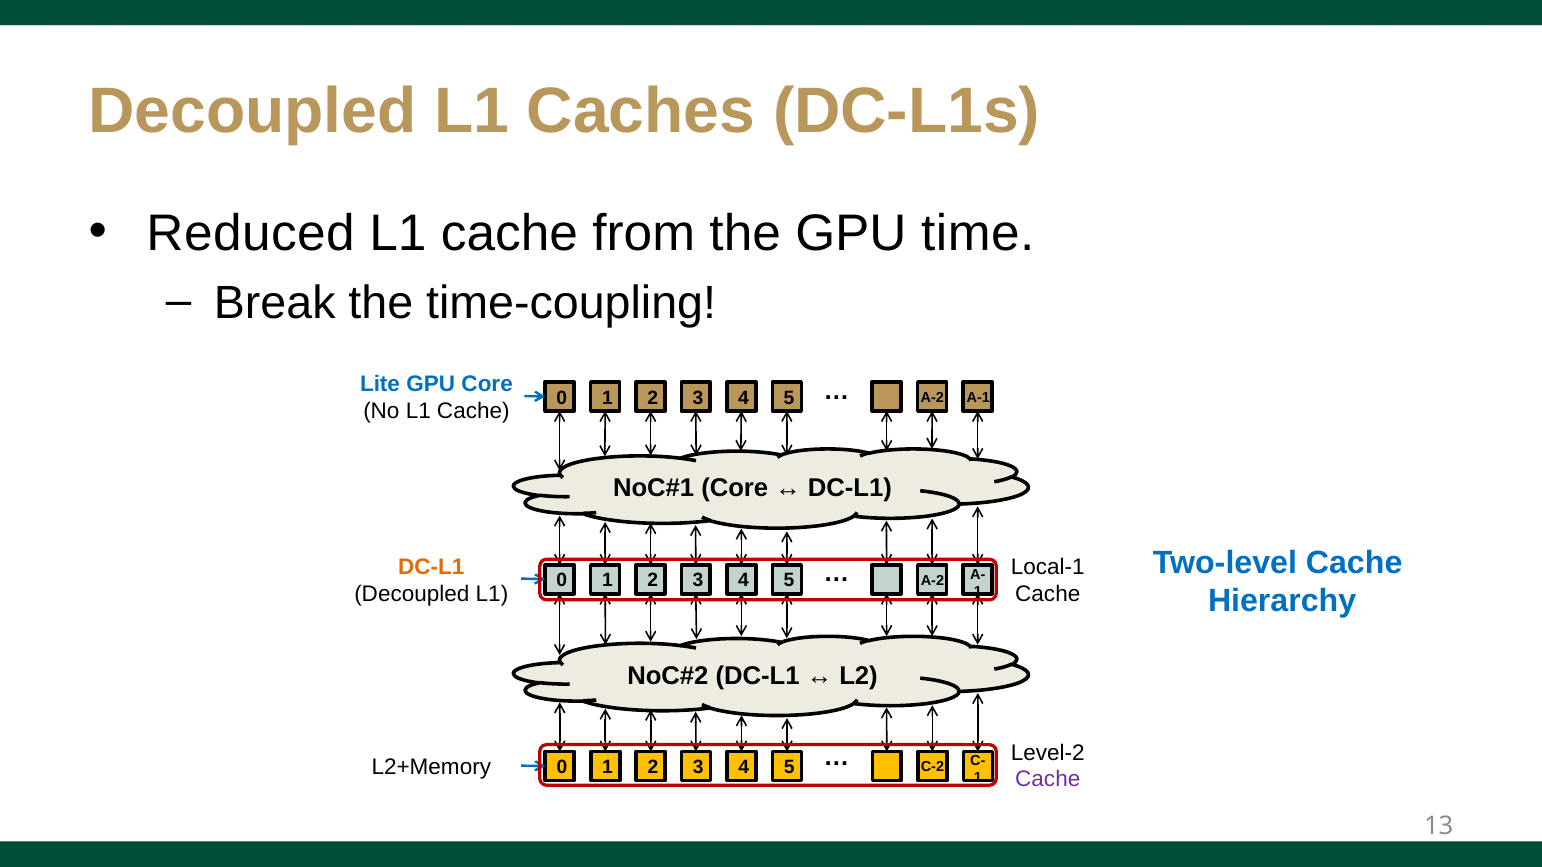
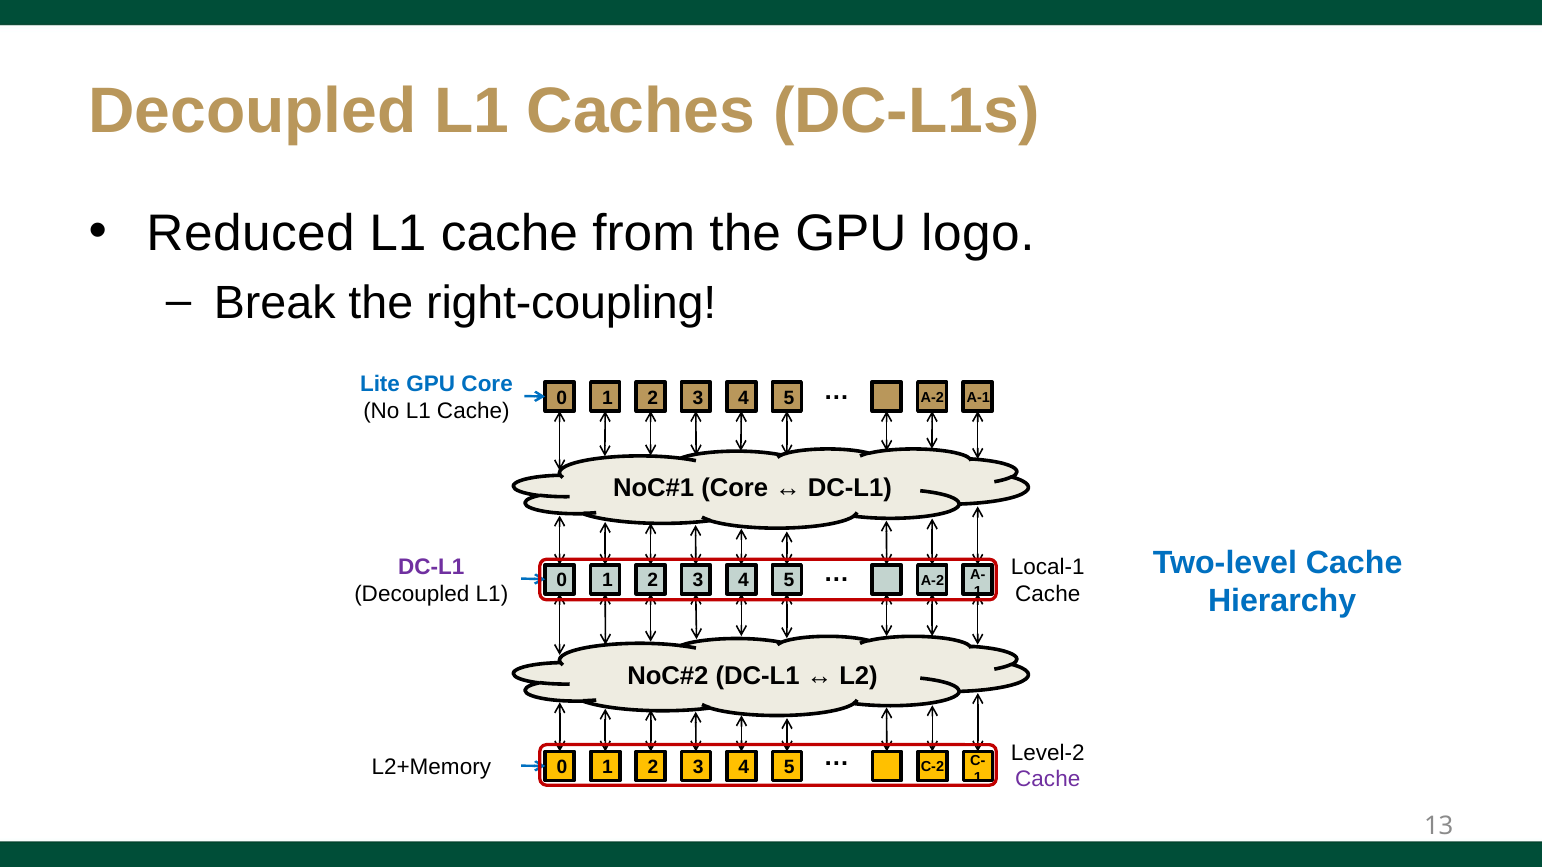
time: time -> logo (978, 233)
time-coupling: time-coupling -> right-coupling (571, 303)
DC-L1 colour: orange -> purple (431, 567)
